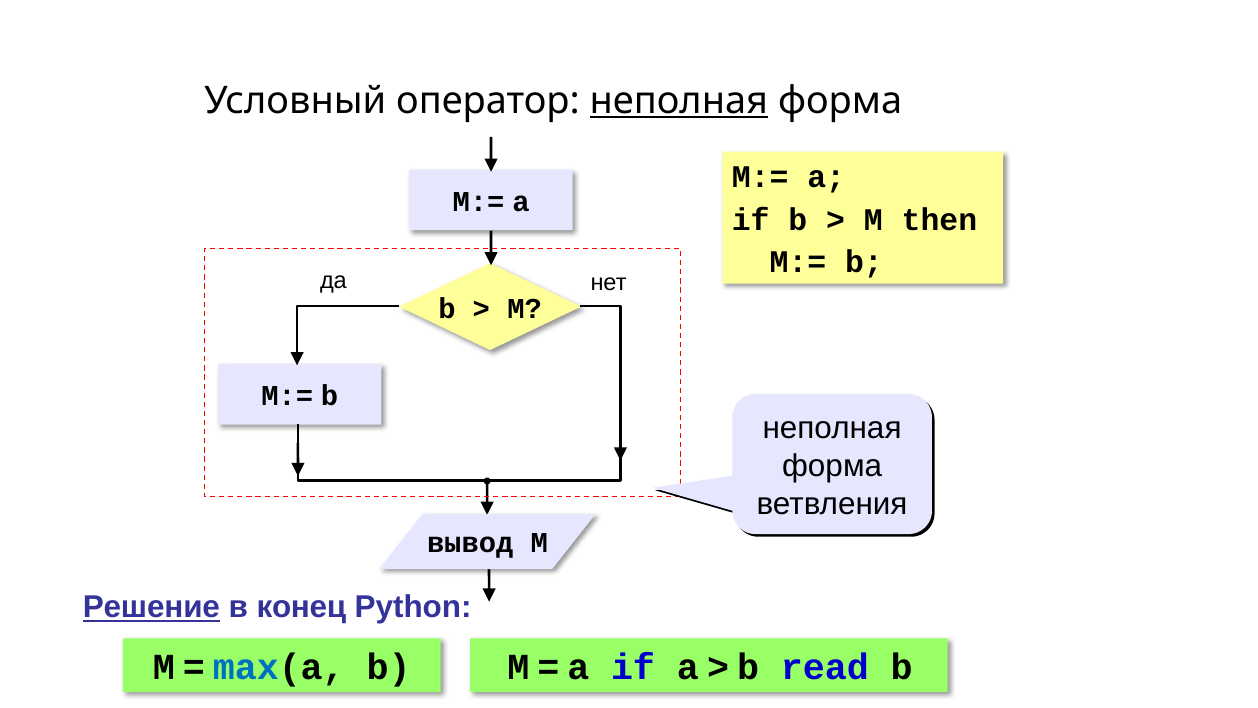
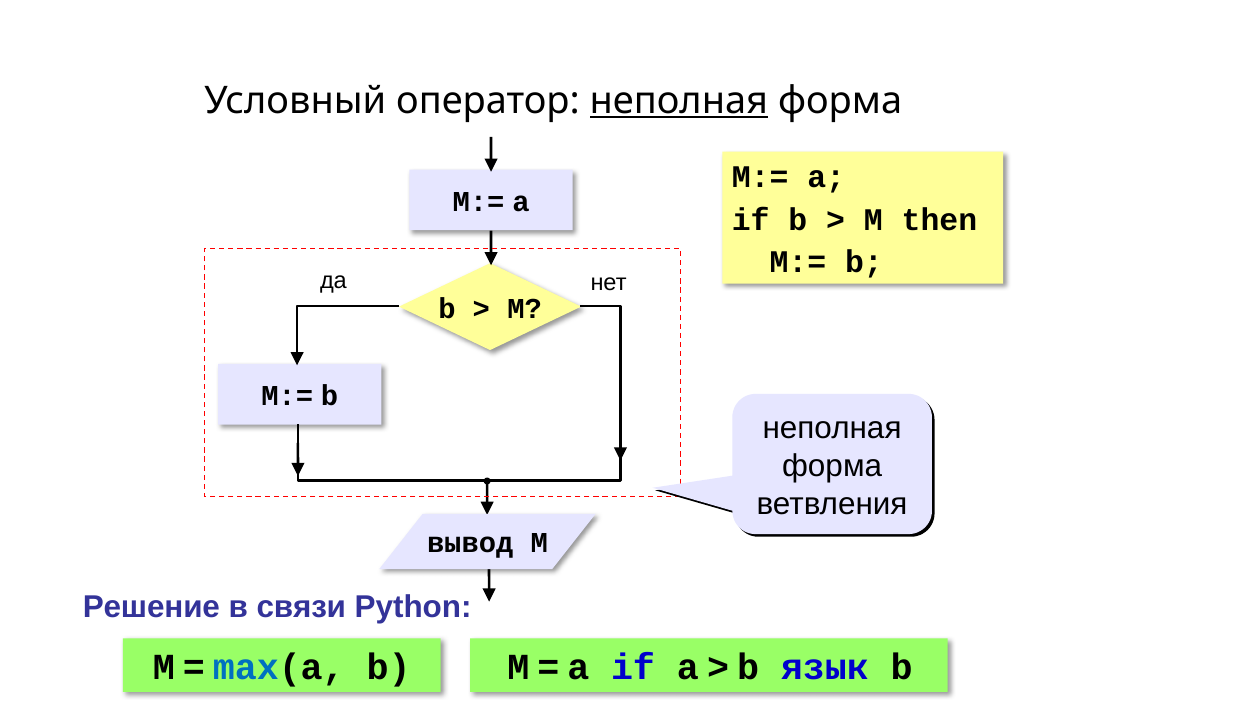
Решение underline: present -> none (151, 607)
конец: конец -> связи (301, 607)
read: read -> язык (825, 667)
